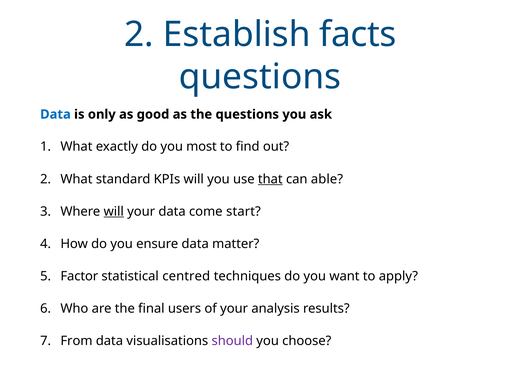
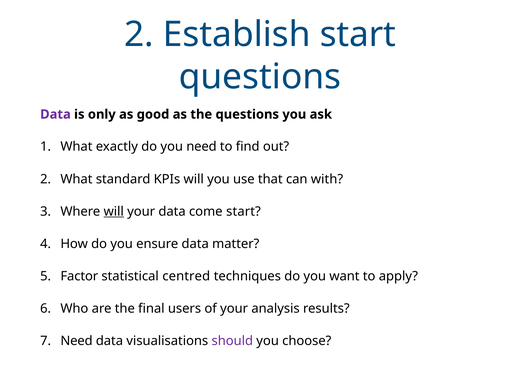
Establish facts: facts -> start (358, 35)
Data colour: blue -> purple (55, 114)
you most: most -> need (201, 147)
that underline: present -> none (270, 179)
able: able -> with (327, 179)
From: From -> Need (77, 341)
